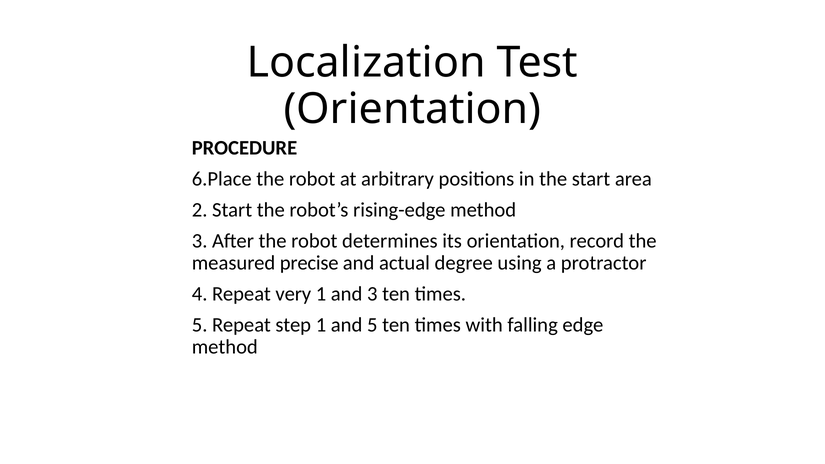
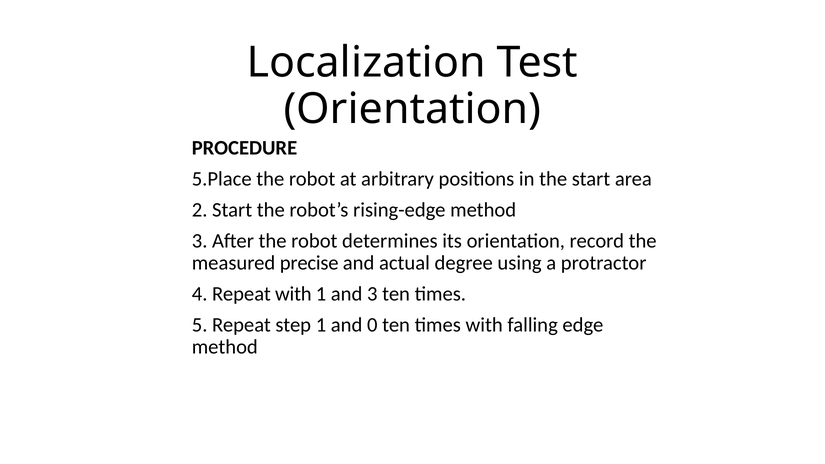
6.Place: 6.Place -> 5.Place (222, 179)
Repeat very: very -> with (293, 294)
and 5: 5 -> 0 (372, 325)
